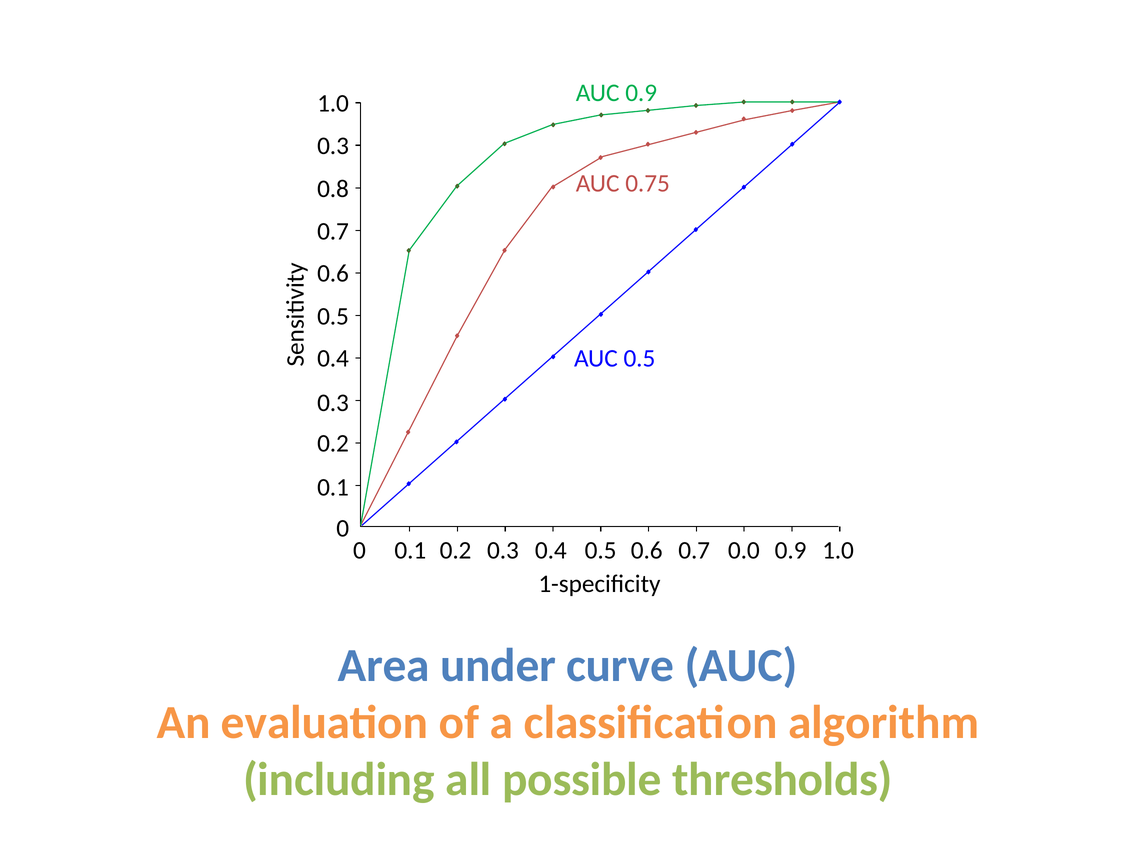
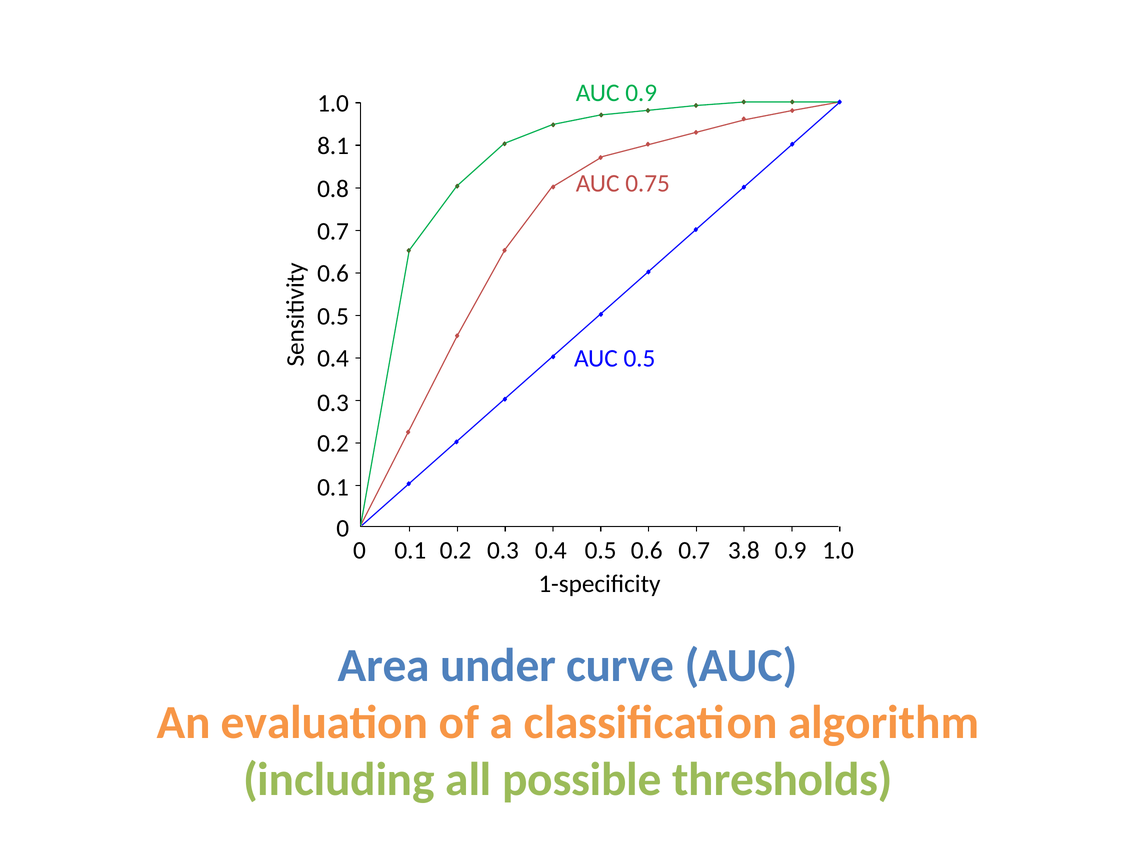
0.3: 0.3 -> 8.1 (333, 146)
0.0: 0.0 -> 3.8 (744, 551)
